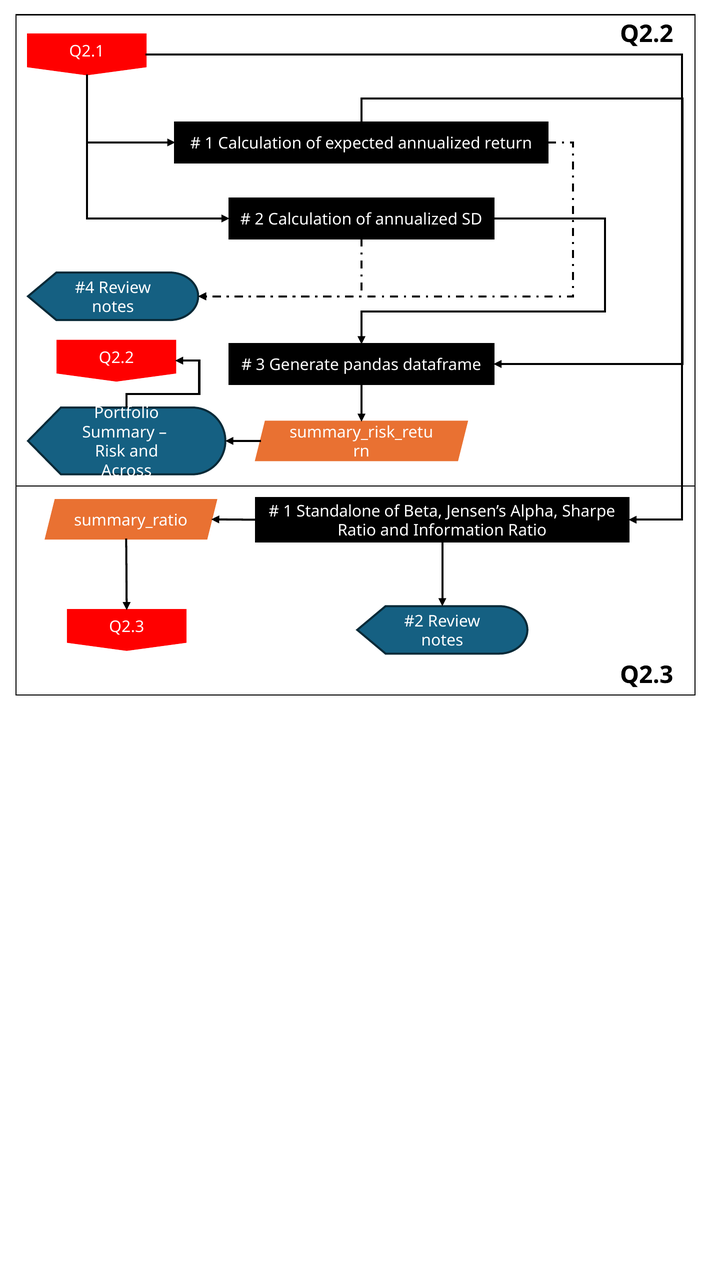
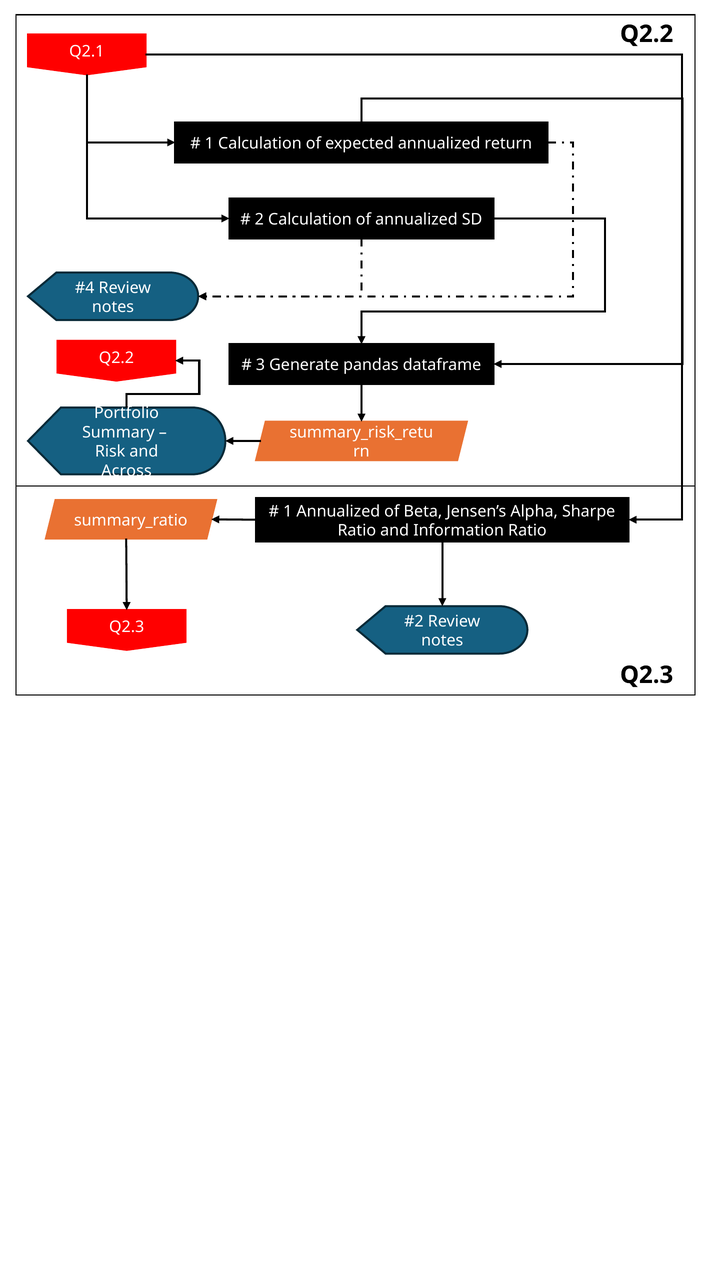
1 Standalone: Standalone -> Annualized (338, 511)
